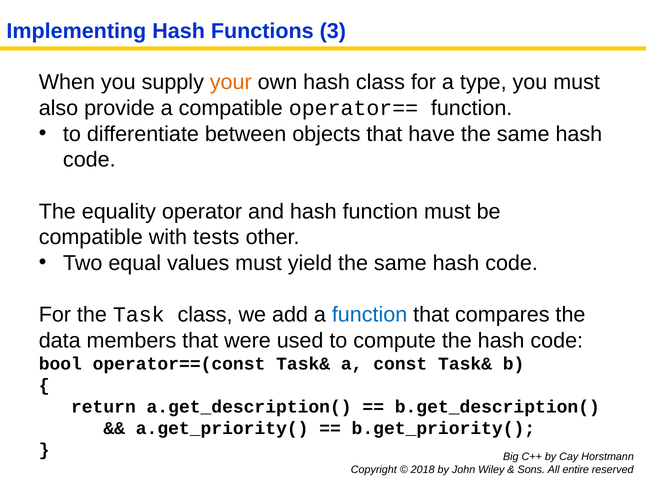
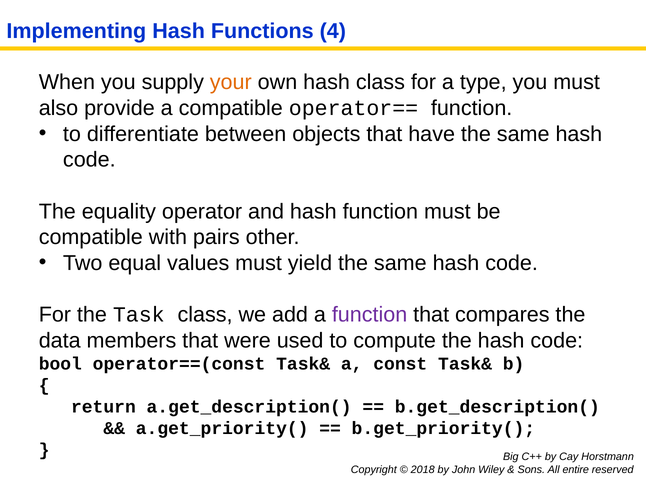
3: 3 -> 4 (333, 31)
tests: tests -> pairs (216, 237)
function colour: blue -> purple (370, 315)
